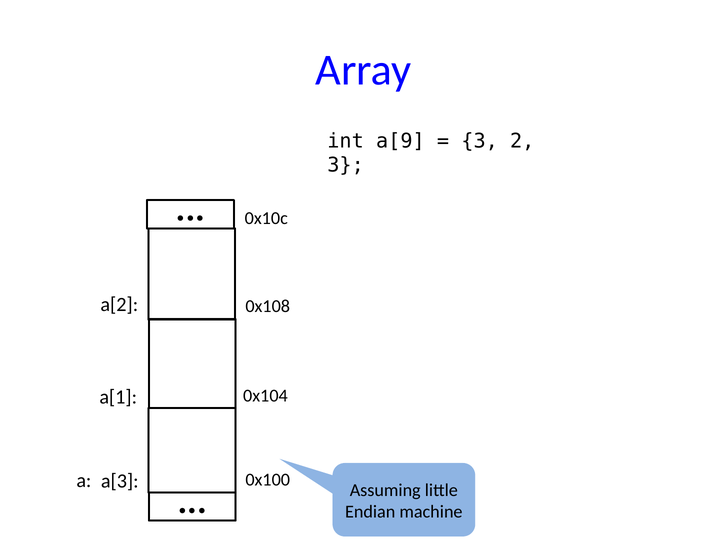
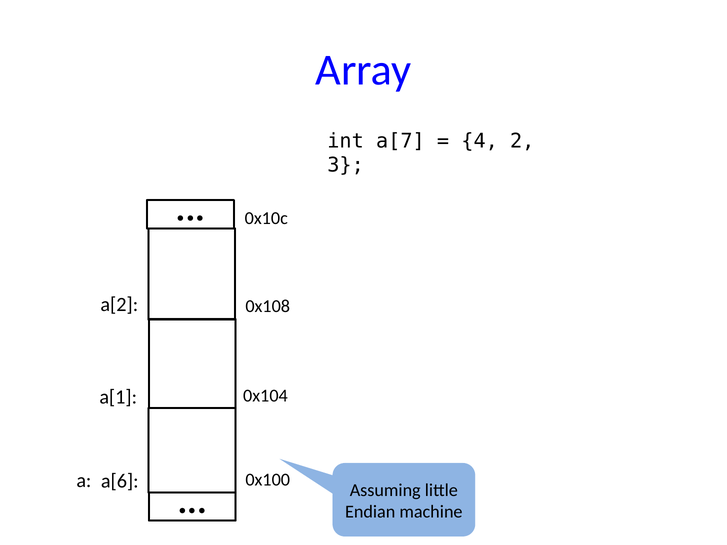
a[9: a[9 -> a[7 (400, 141)
3: 3 -> 4 (480, 141)
a[3: a[3 -> a[6 (120, 481)
